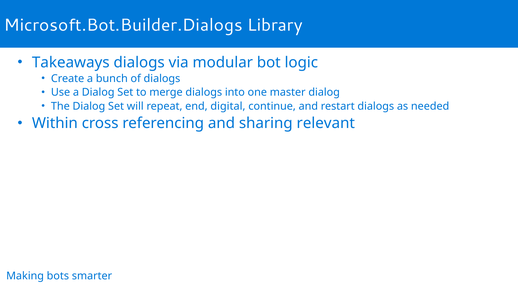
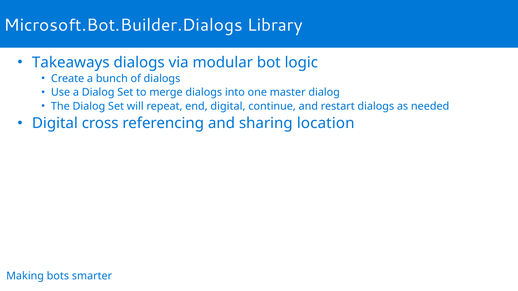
Within: Within -> Digital (55, 123)
relevant: relevant -> location (326, 123)
